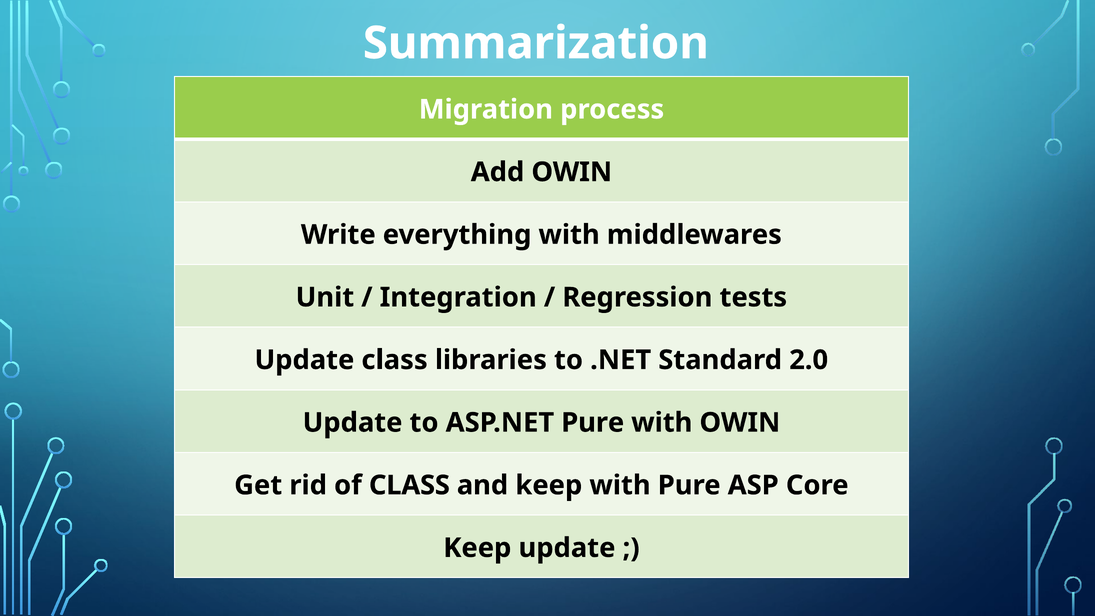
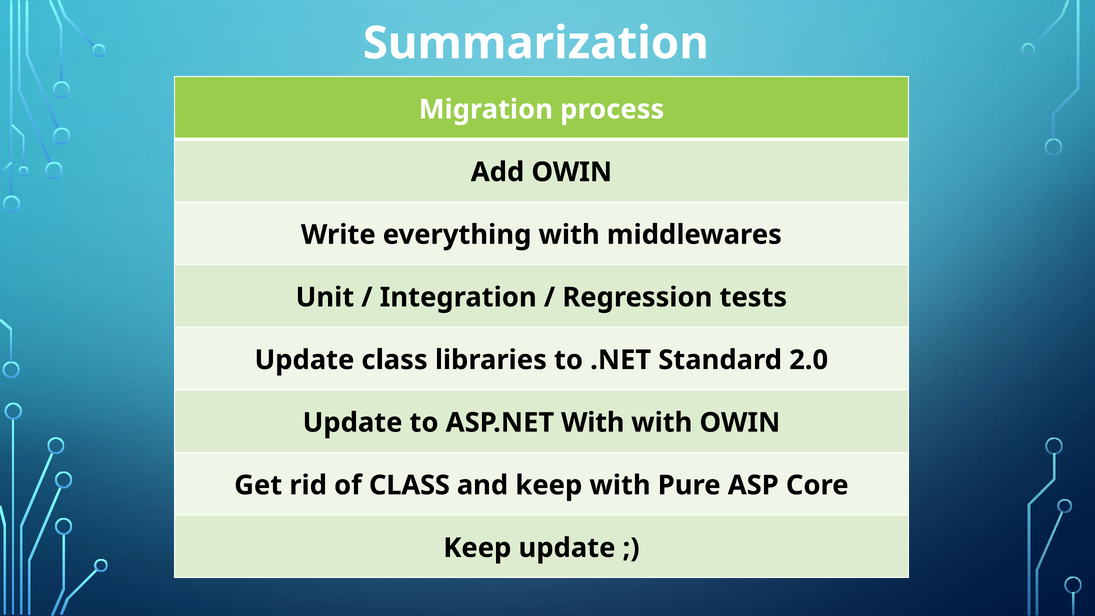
ASP.NET Pure: Pure -> With (593, 423)
